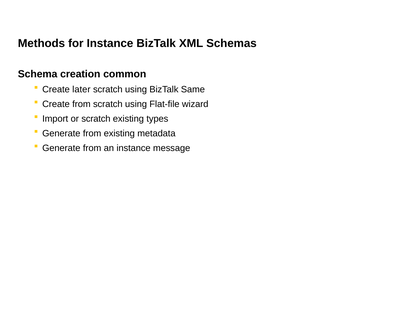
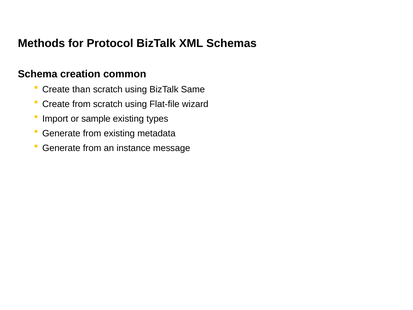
for Instance: Instance -> Protocol (110, 43)
later: later -> than (81, 89)
or scratch: scratch -> sample (96, 119)
